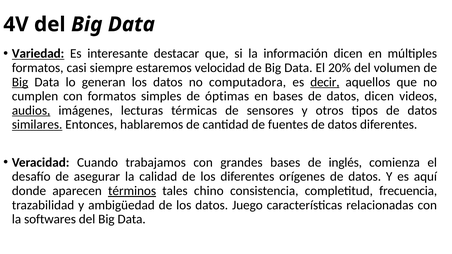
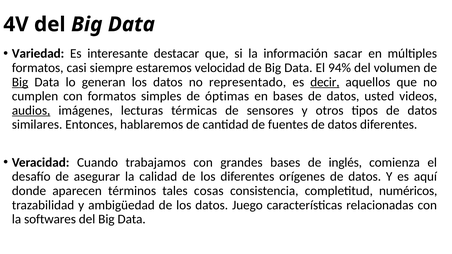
Variedad underline: present -> none (38, 54)
información dicen: dicen -> sacar (348, 54)
20%: 20% -> 94% (340, 68)
computadora: computadora -> representado (248, 82)
datos dicen: dicen -> usted (379, 96)
similares underline: present -> none (37, 125)
términos underline: present -> none (132, 191)
chino: chino -> cosas (209, 191)
frecuencia: frecuencia -> numéricos (408, 191)
